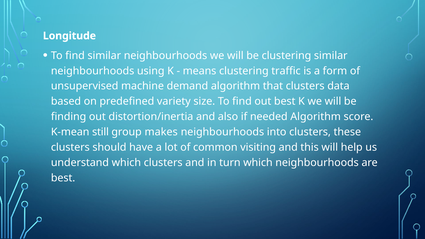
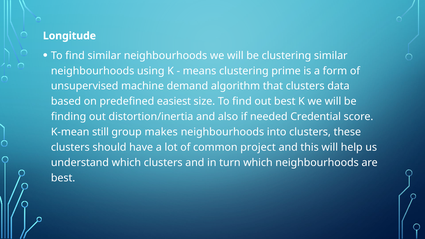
traffic: traffic -> prime (286, 71)
variety: variety -> easiest (174, 101)
needed Algorithm: Algorithm -> Credential (316, 117)
visiting: visiting -> project (258, 147)
